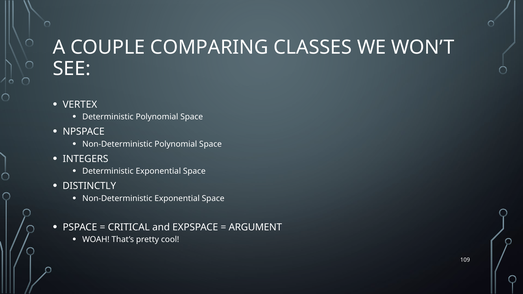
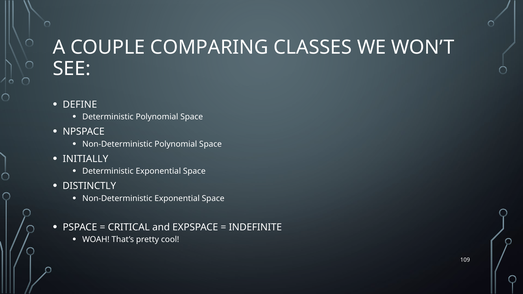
VERTEX: VERTEX -> DEFINE (80, 105)
INTEGERS: INTEGERS -> INITIALLY (85, 159)
ARGUMENT: ARGUMENT -> INDEFINITE (255, 227)
